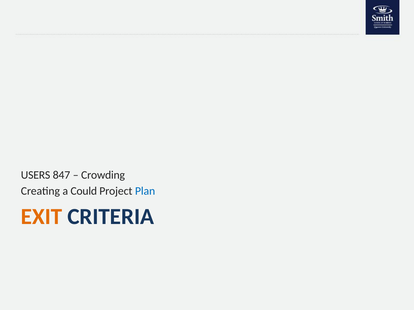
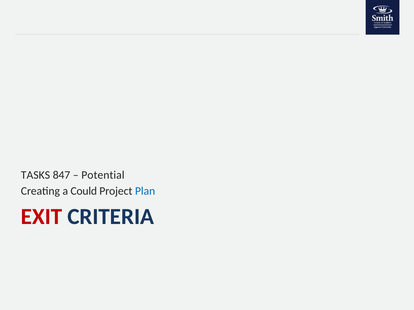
USERS: USERS -> TASKS (35, 175)
Crowding: Crowding -> Potential (103, 175)
EXIT colour: orange -> red (42, 217)
